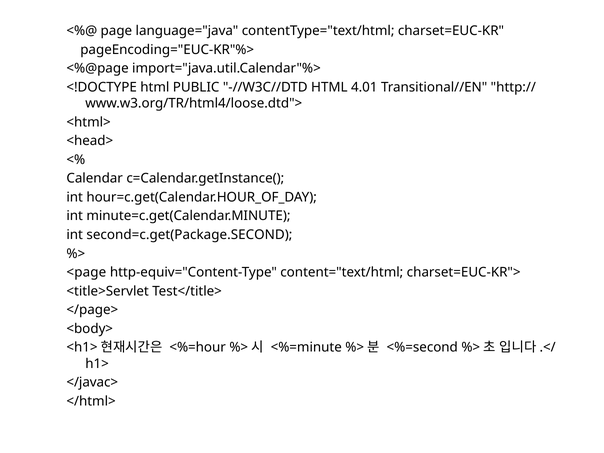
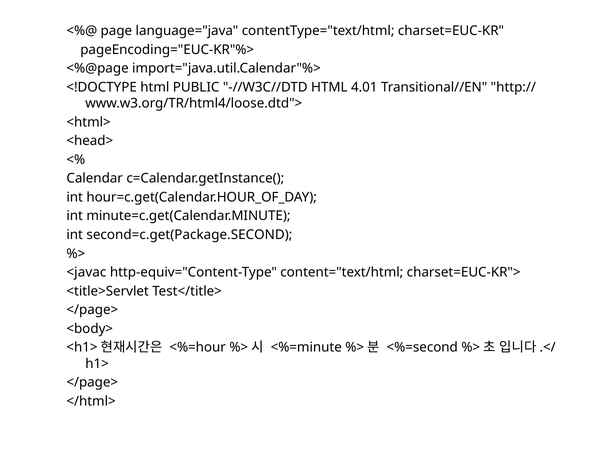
<page: <page -> <javac (86, 272)
</javac>: </javac> -> </page> (92, 382)
